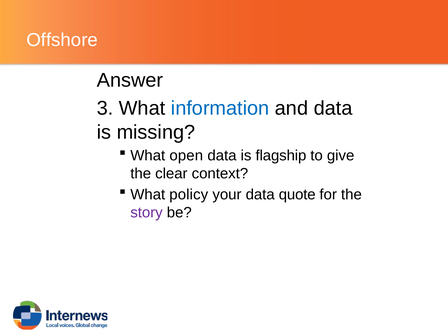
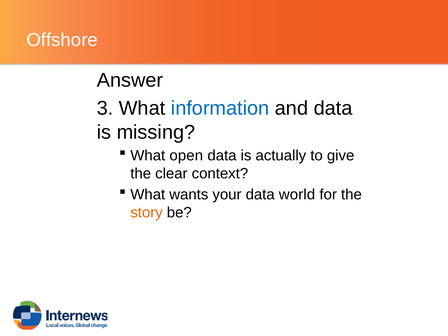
flagship: flagship -> actually (281, 156)
policy: policy -> wants (189, 195)
quote: quote -> world (297, 195)
story colour: purple -> orange (147, 212)
